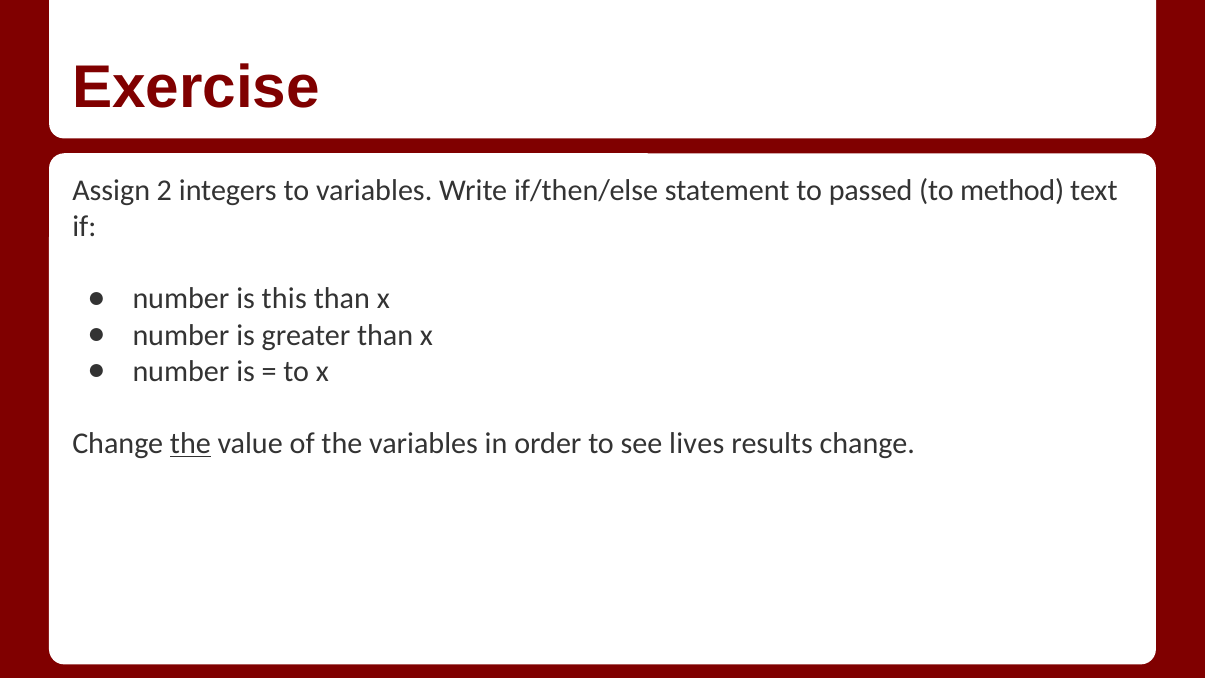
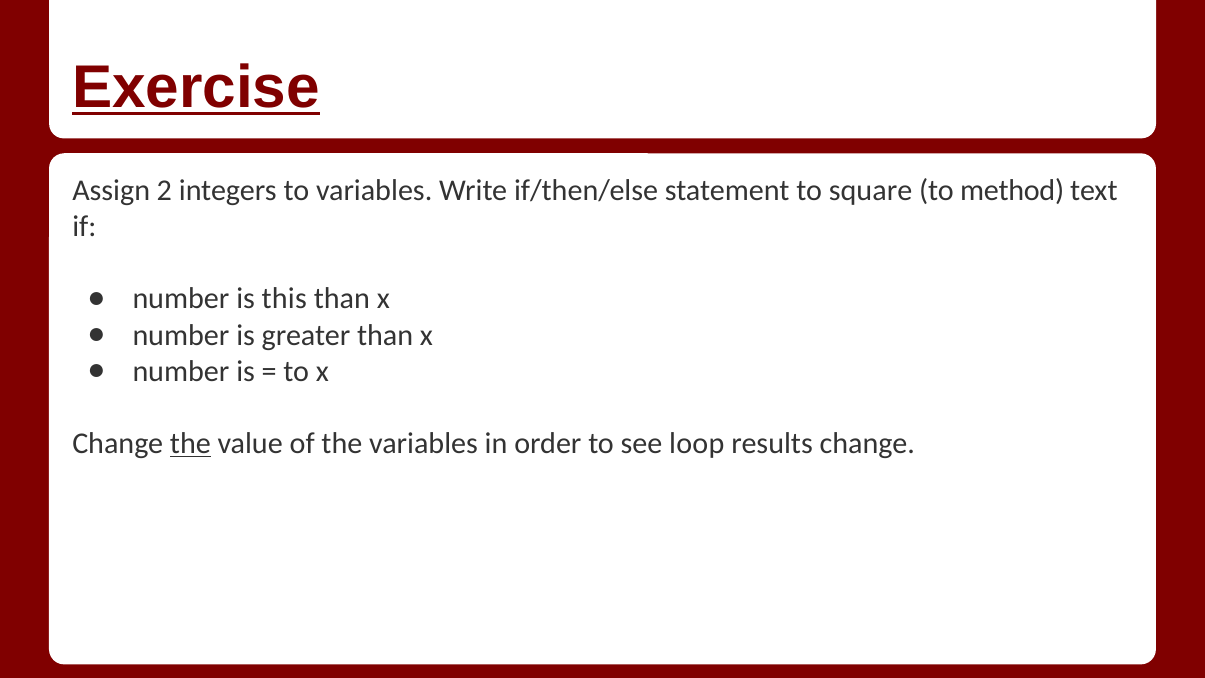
Exercise underline: none -> present (196, 87)
passed: passed -> square (871, 190)
lives: lives -> loop (697, 443)
